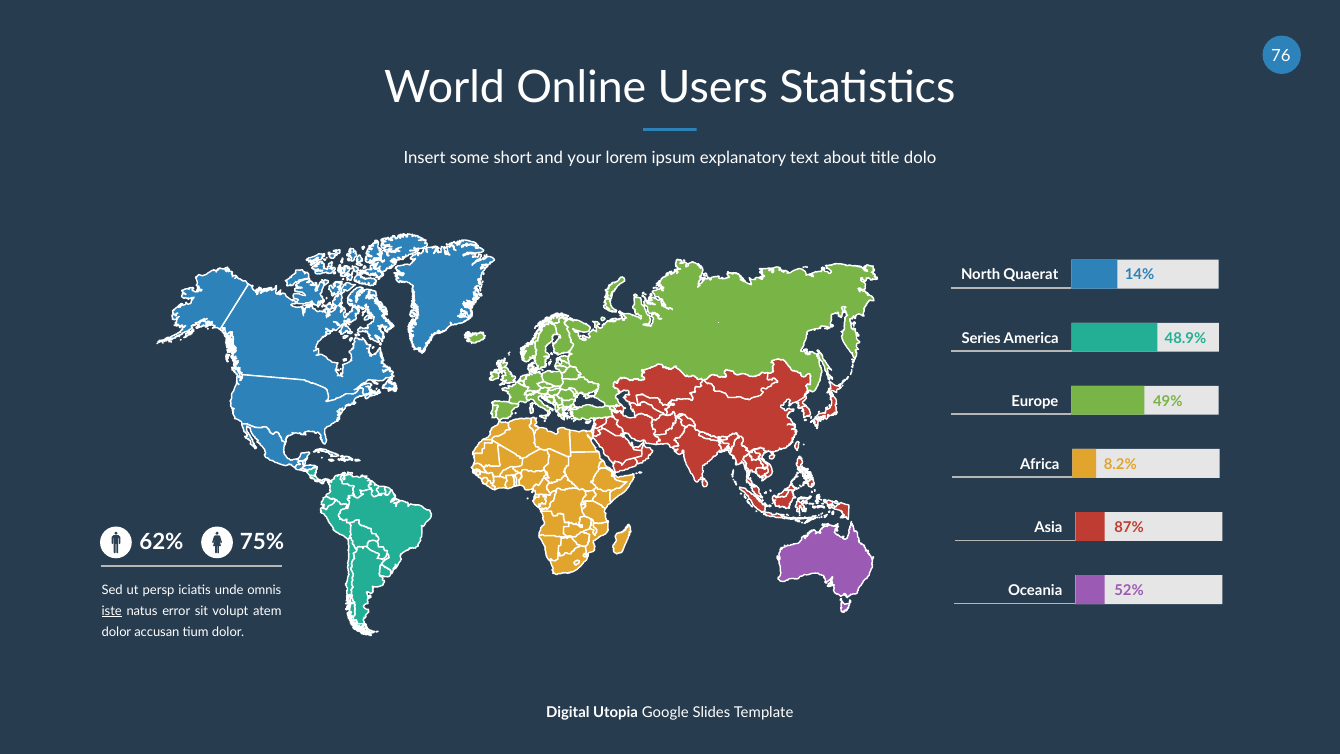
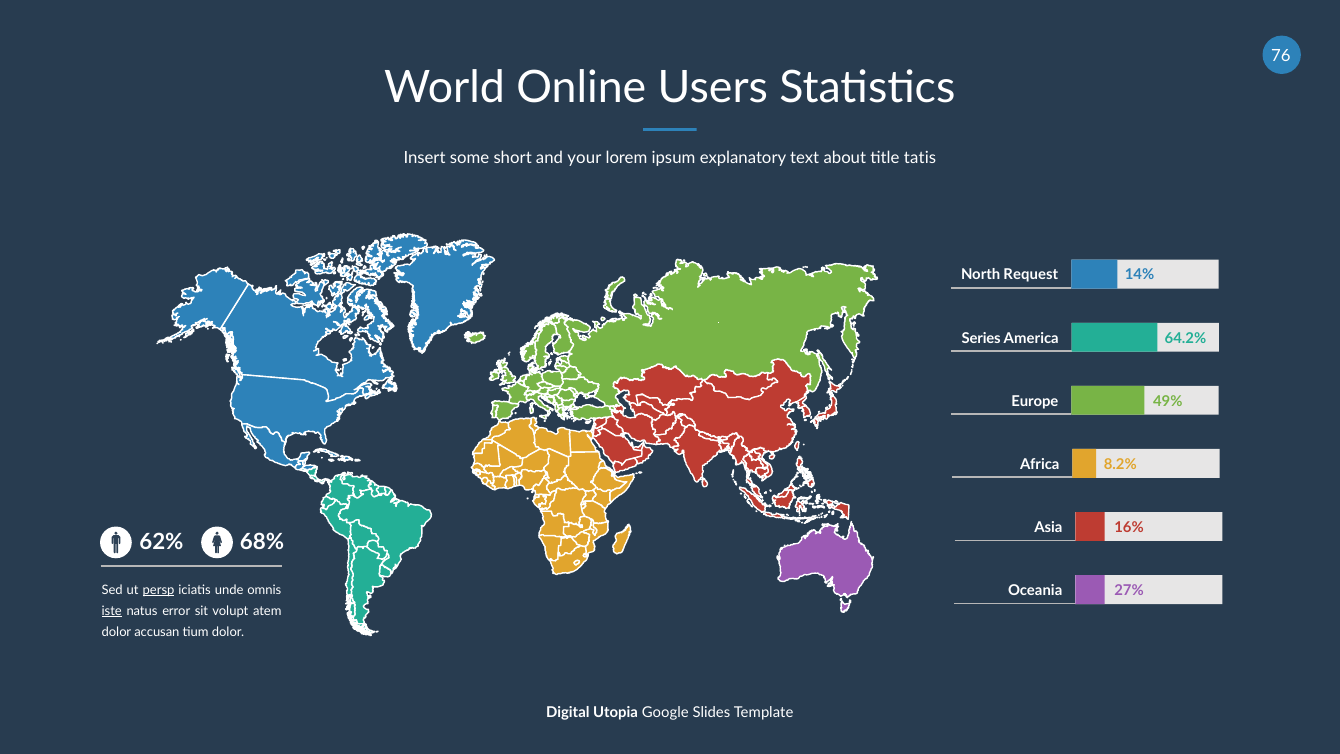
dolo: dolo -> tatis (920, 158)
Quaerat: Quaerat -> Request (1031, 275)
48.9%: 48.9% -> 64.2% (1185, 338)
87%: 87% -> 16% (1129, 527)
75%: 75% -> 68% (262, 542)
52%: 52% -> 27% (1129, 590)
persp underline: none -> present (159, 590)
